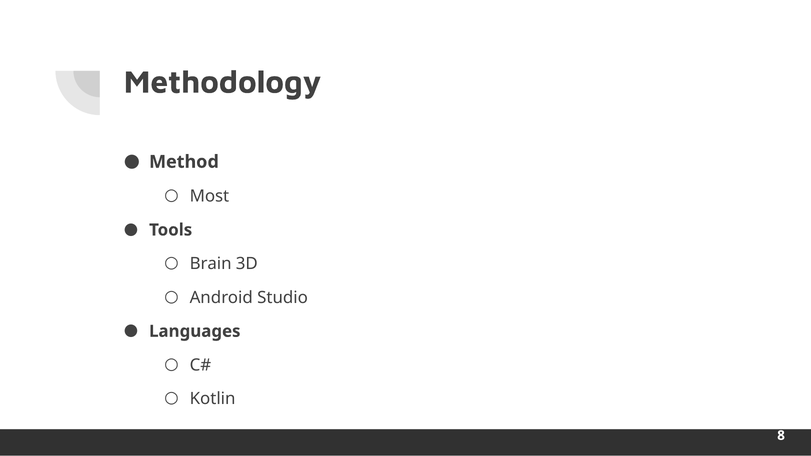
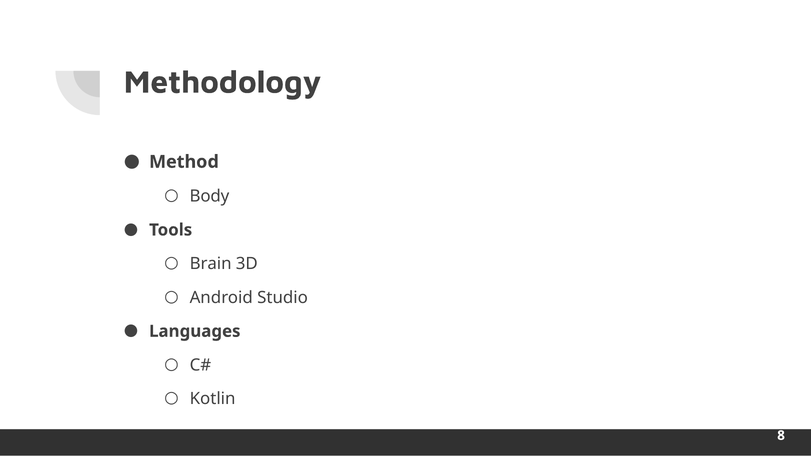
Most: Most -> Body (209, 196)
